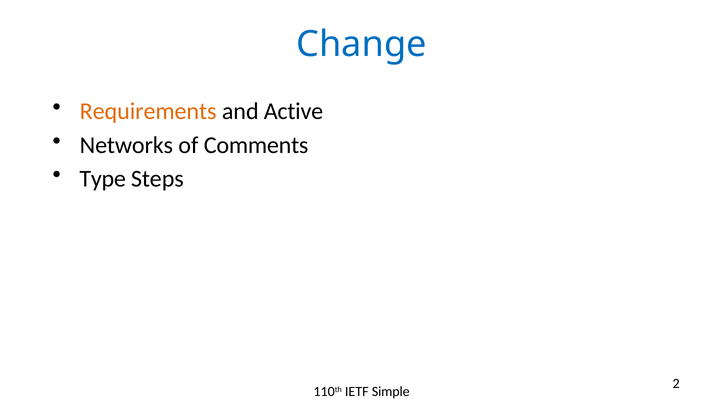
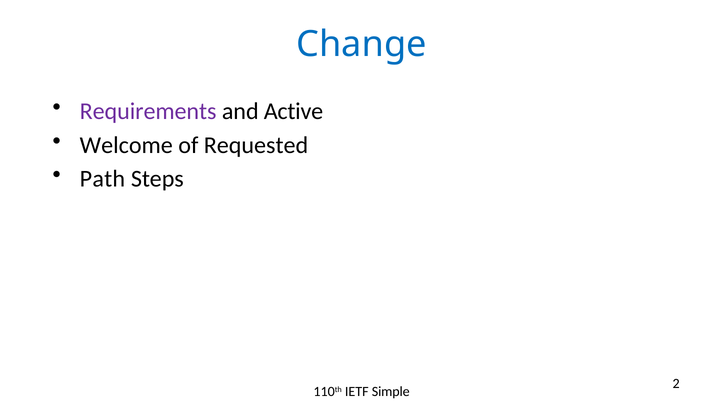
Requirements colour: orange -> purple (148, 111)
Networks: Networks -> Welcome (126, 145)
Comments: Comments -> Requested (256, 145)
Type: Type -> Path (102, 179)
